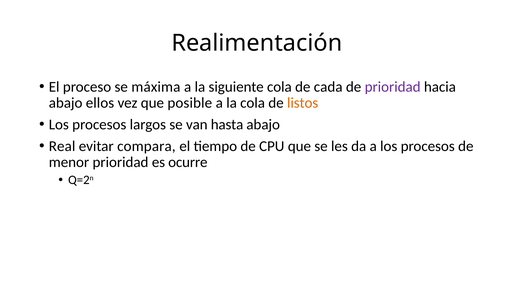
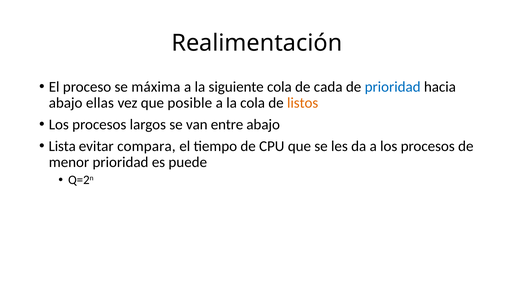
prioridad colour: purple -> blue (393, 87)
ellos: ellos -> ellas (100, 103)
hasta: hasta -> entre (227, 125)
Real: Real -> Lista (62, 146)
ocurre: ocurre -> puede (188, 162)
